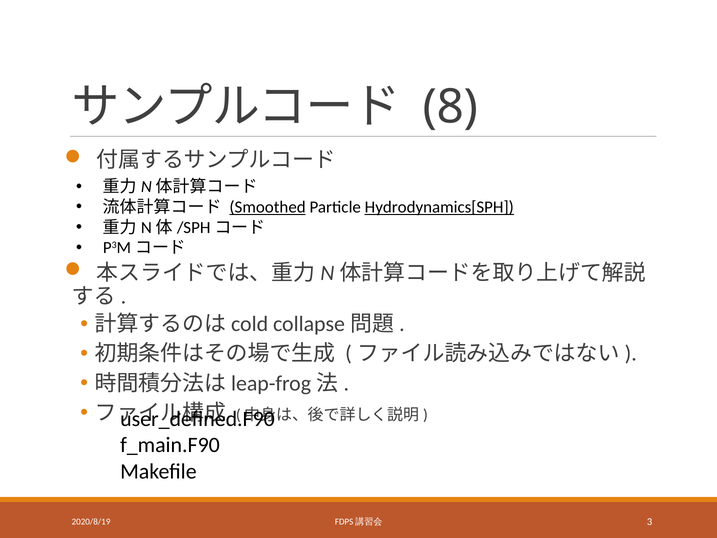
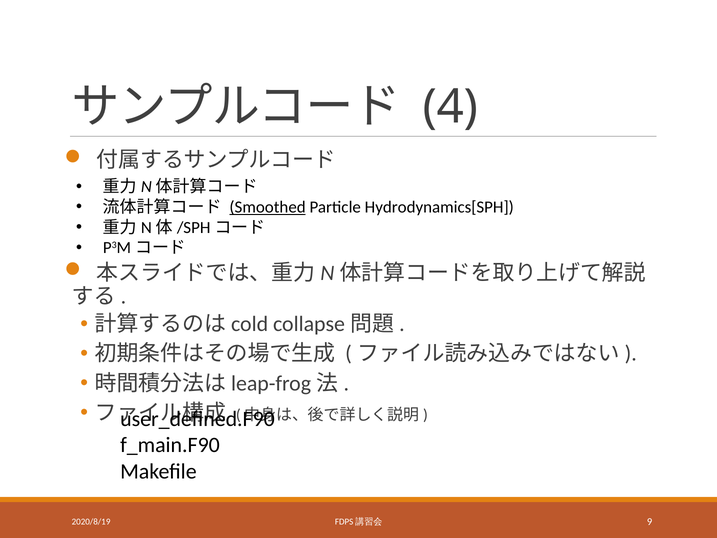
8: 8 -> 4 (451, 107)
Hydrodynamics[SPH underline: present -> none (439, 207)
3: 3 -> 9 (650, 521)
